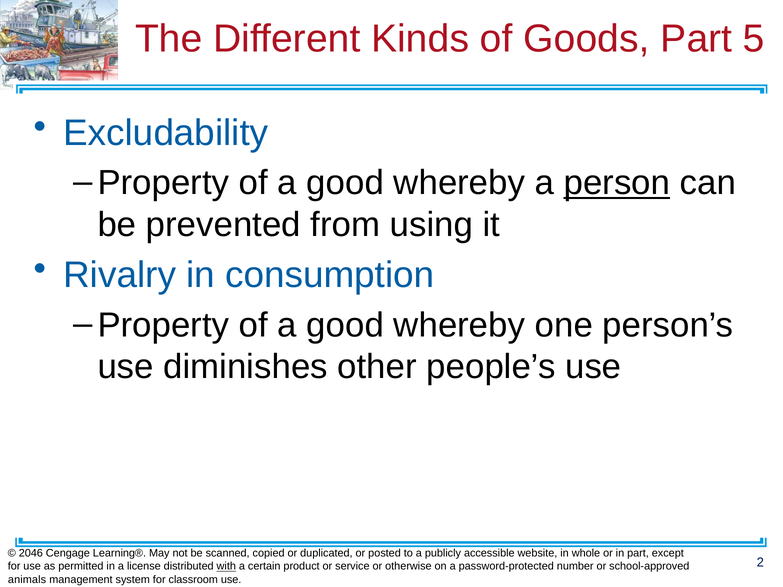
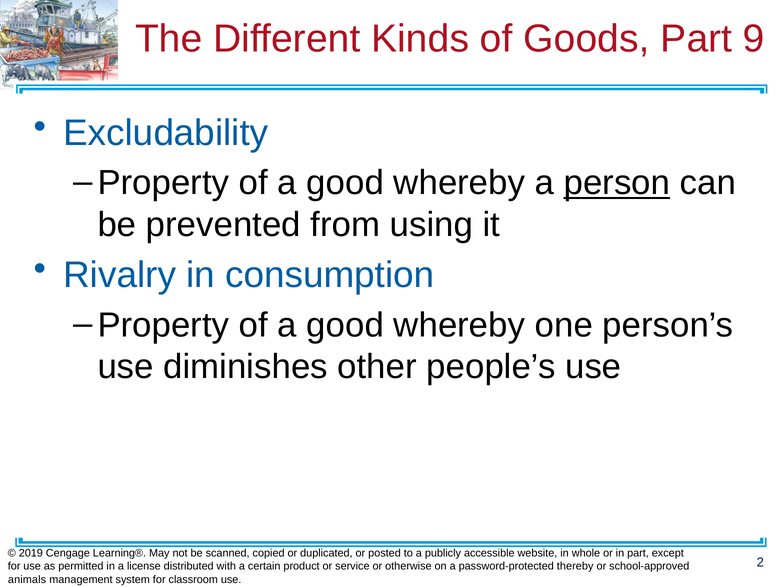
5: 5 -> 9 (754, 39)
2046: 2046 -> 2019 (31, 554)
with underline: present -> none (226, 567)
number: number -> thereby (575, 567)
